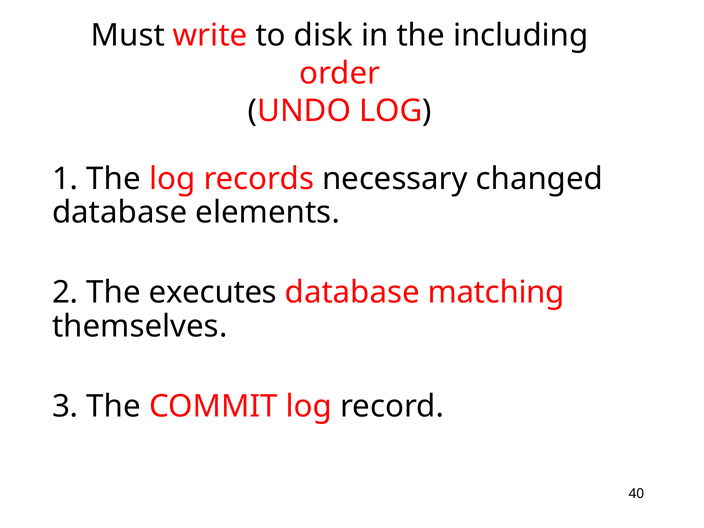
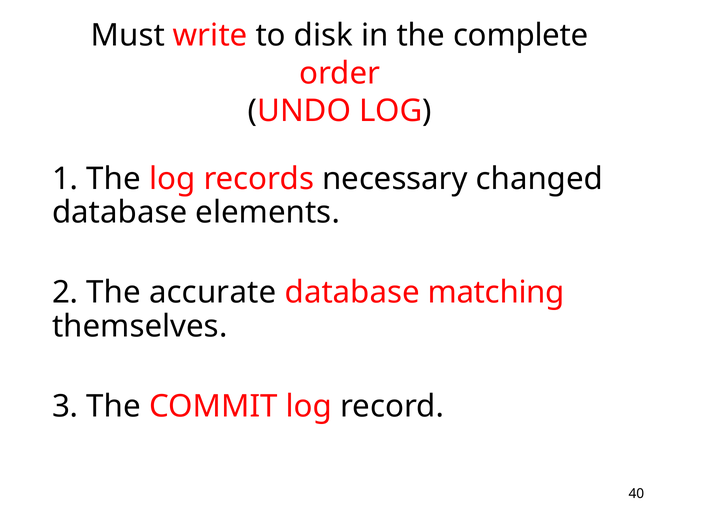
including: including -> complete (521, 36)
executes: executes -> accurate (213, 293)
